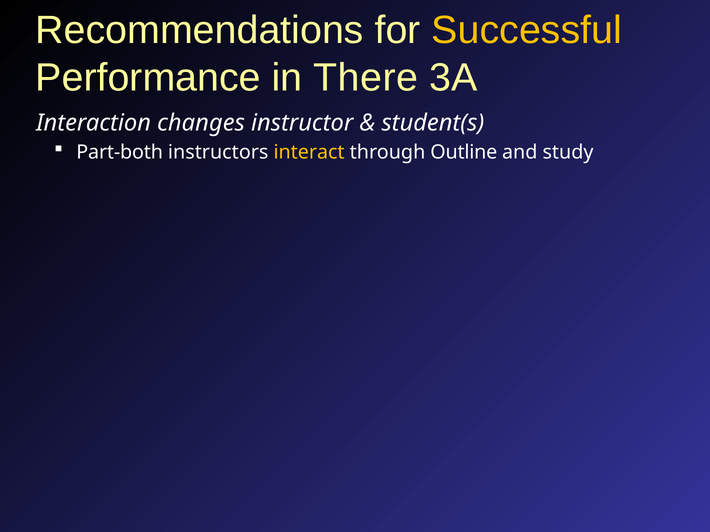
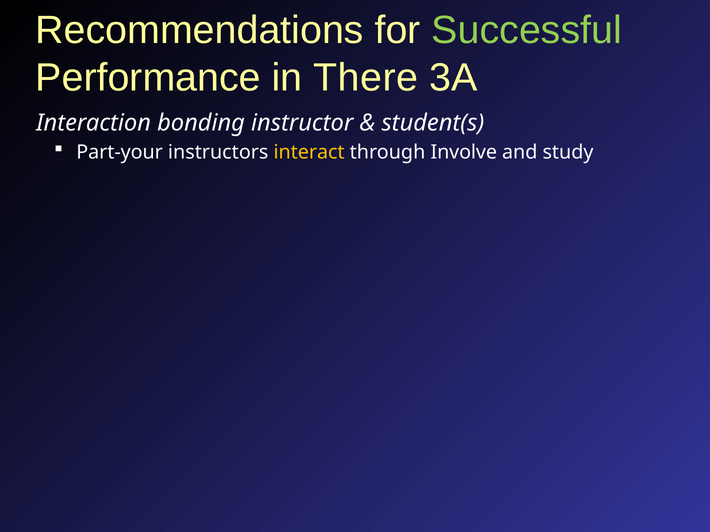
Successful colour: yellow -> light green (527, 30)
changes: changes -> bonding (201, 123)
Part-both: Part-both -> Part-your (120, 153)
Outline: Outline -> Involve (464, 153)
